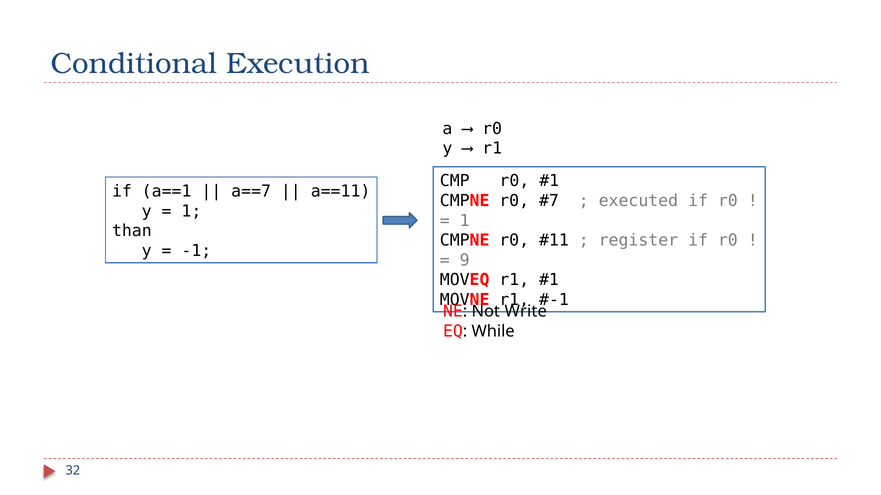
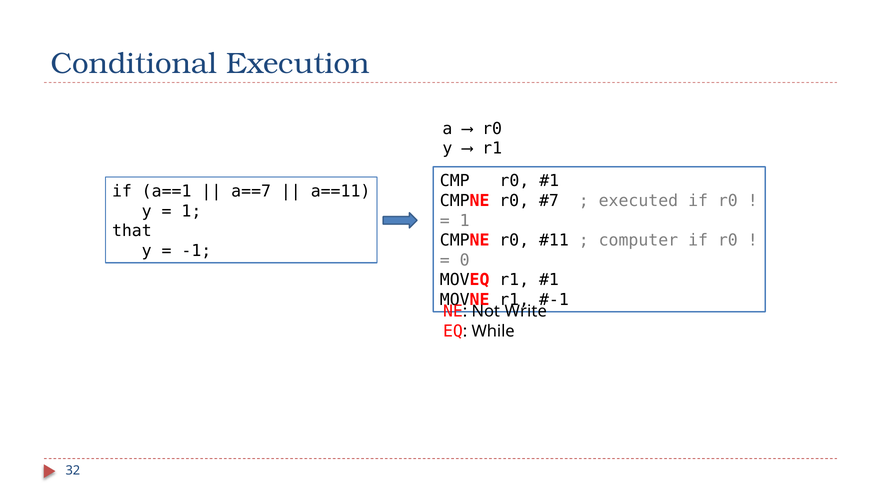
than: than -> that (132, 231)
register: register -> computer (638, 241)
9: 9 -> 0 (465, 261)
